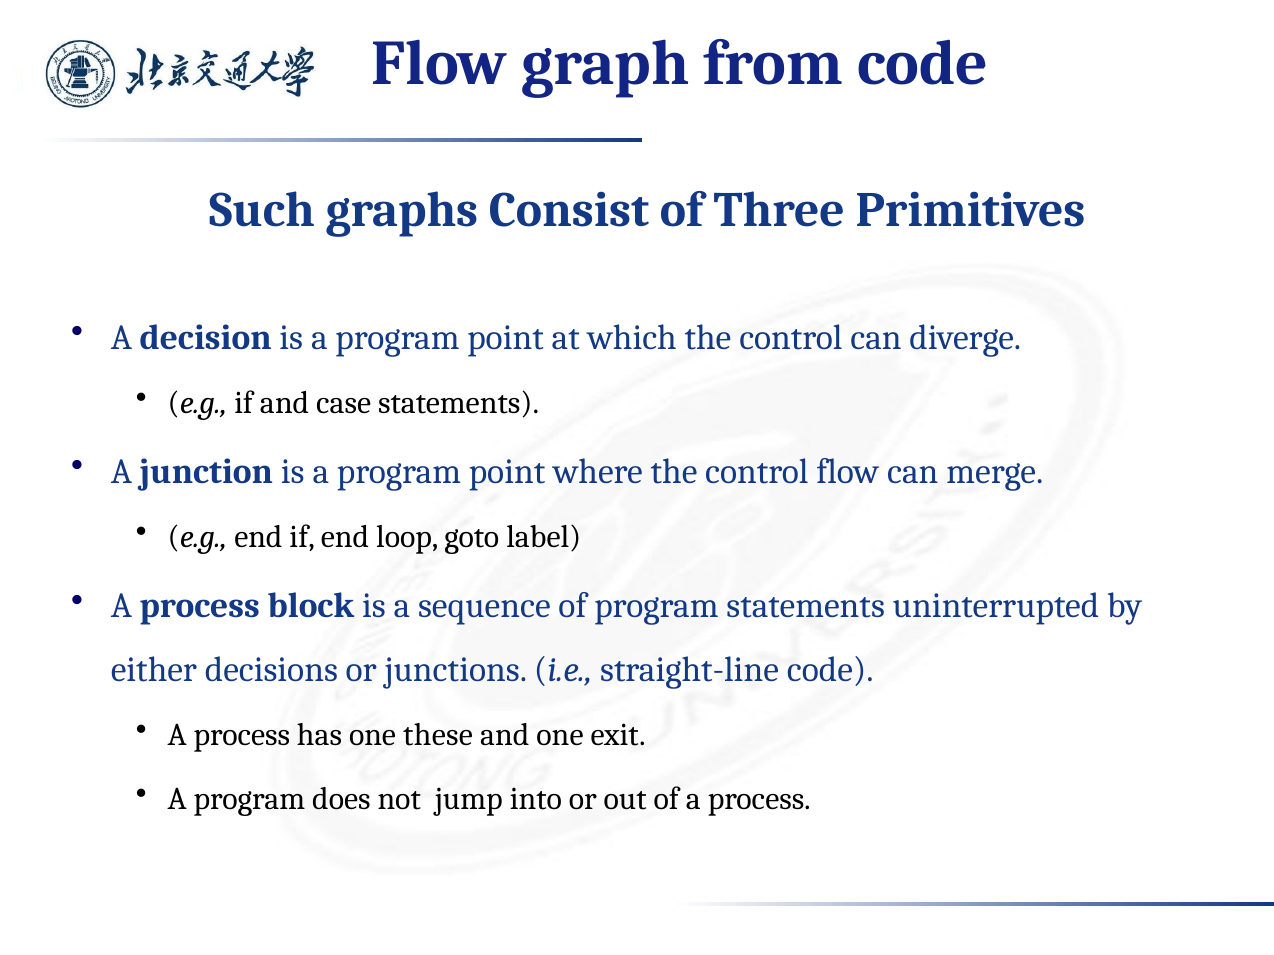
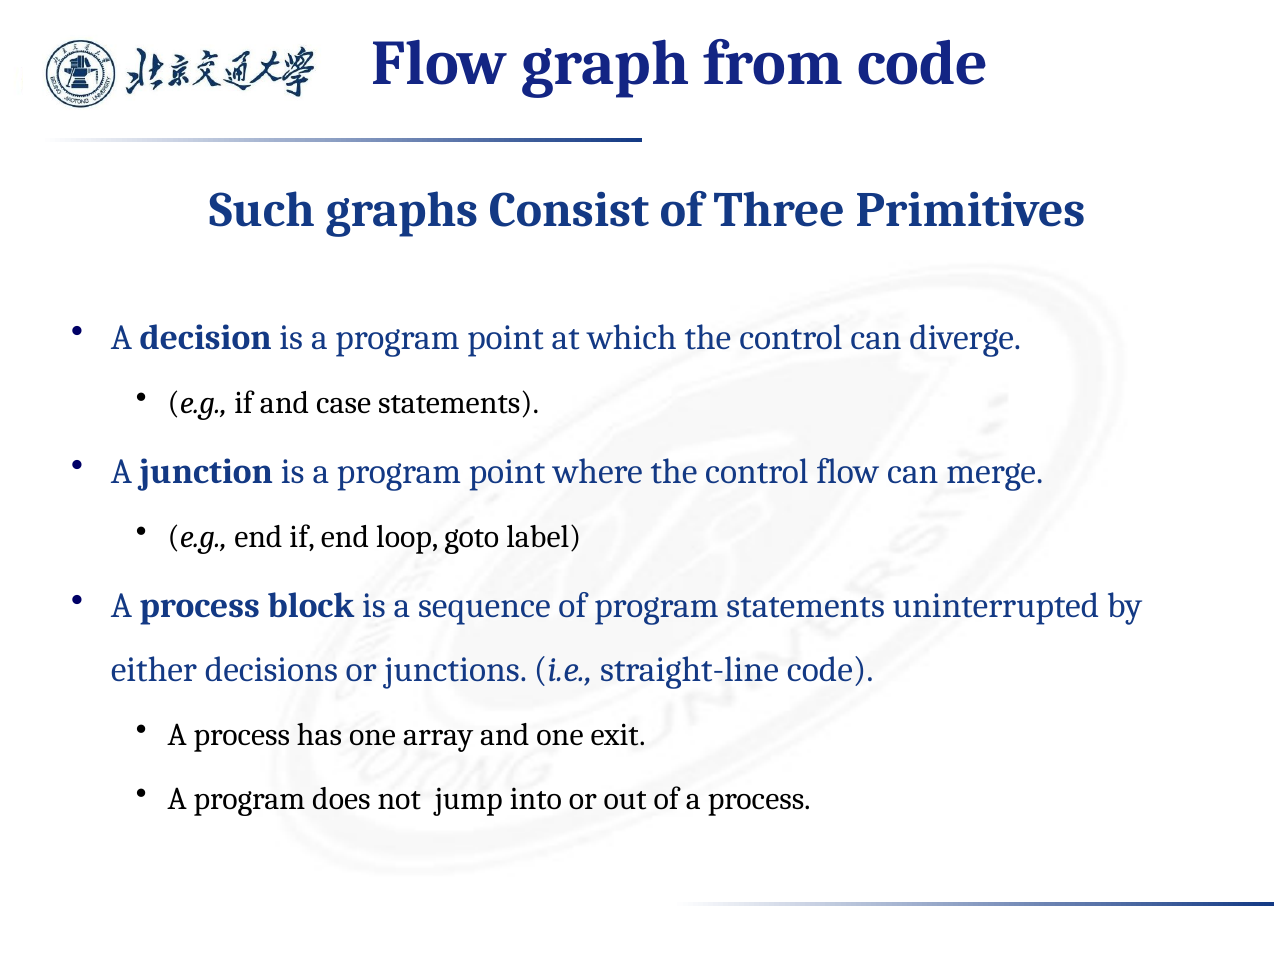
these: these -> array (438, 736)
